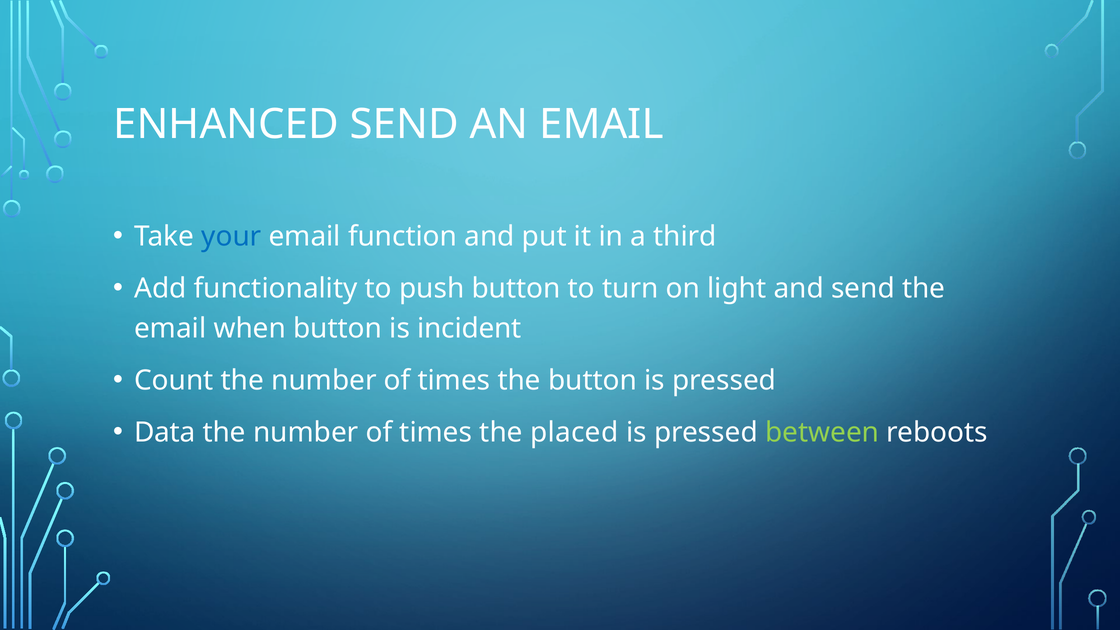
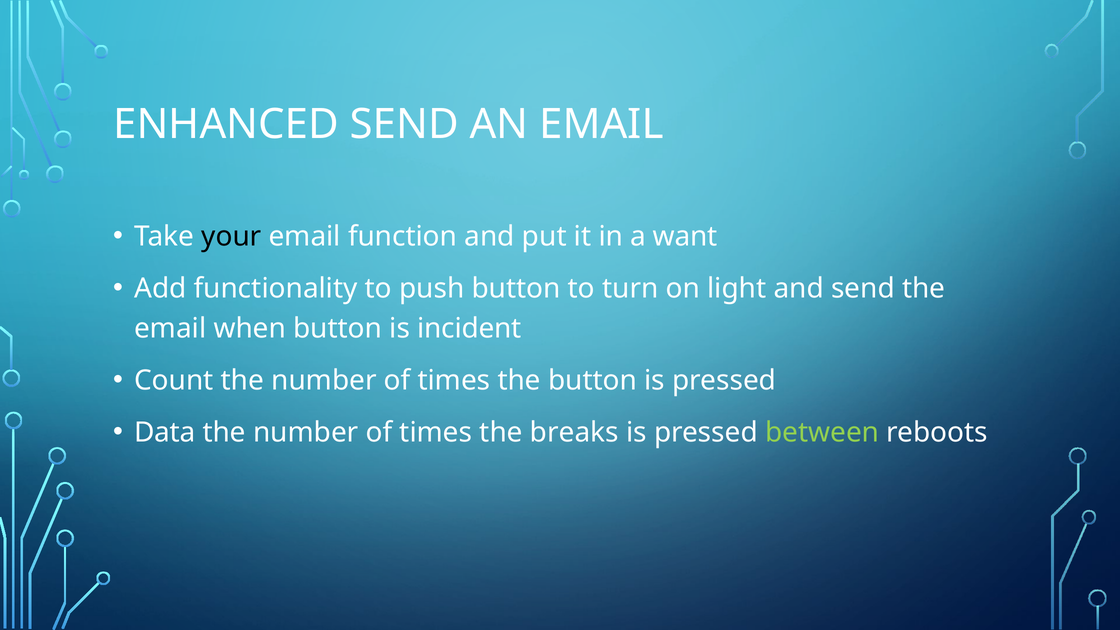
your colour: blue -> black (231, 236)
third: third -> want (685, 236)
placed: placed -> breaks (574, 433)
